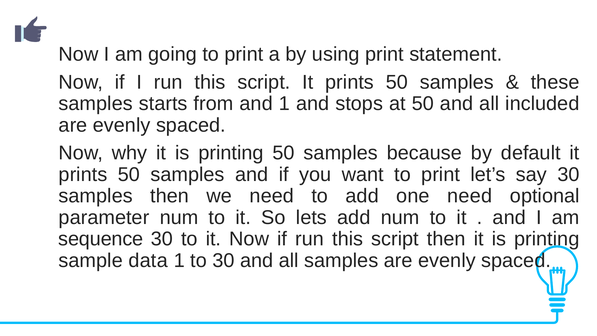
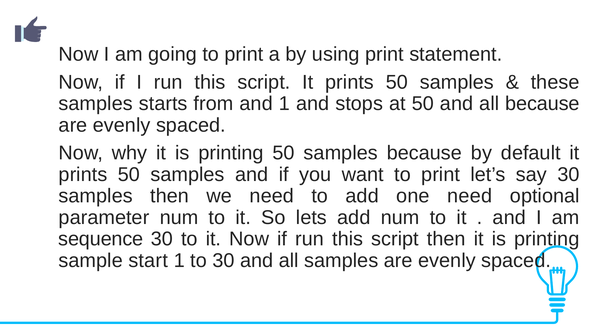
all included: included -> because (542, 104)
data: data -> start (148, 260)
